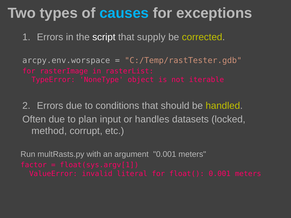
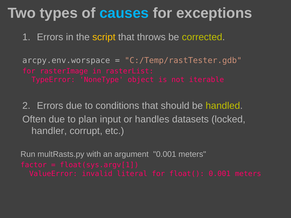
script colour: white -> yellow (104, 37)
supply: supply -> throws (151, 37)
method: method -> handler (49, 131)
